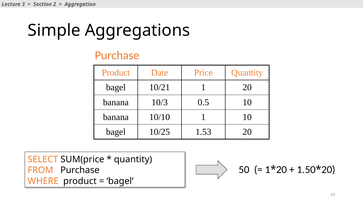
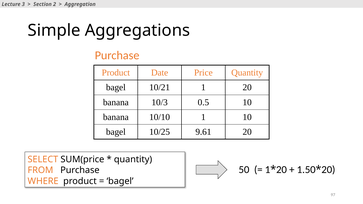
1.53: 1.53 -> 9.61 (203, 132)
